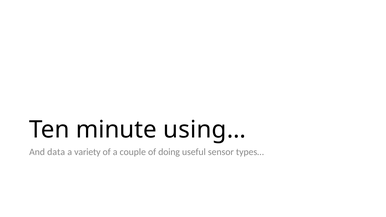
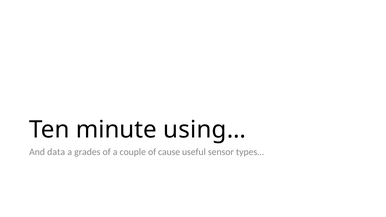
variety: variety -> grades (87, 152)
doing: doing -> cause (169, 152)
